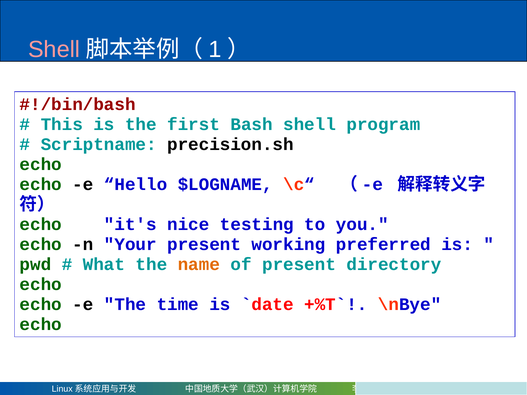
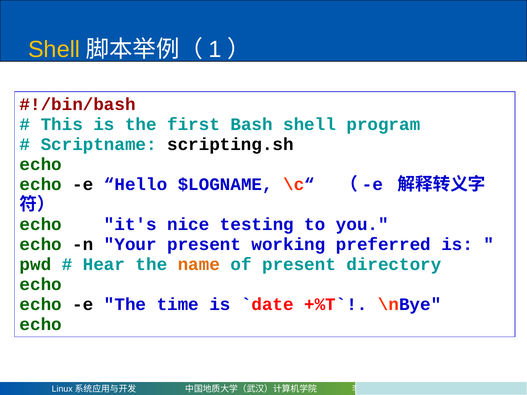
Shell colour: pink -> yellow (54, 49)
precision.sh: precision.sh -> scripting.sh (230, 145)
What: What -> Hear (104, 265)
